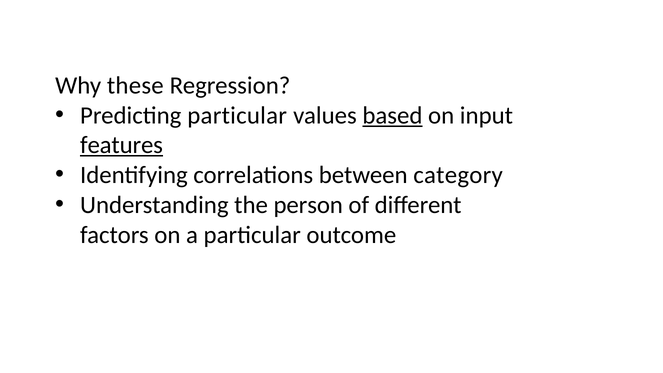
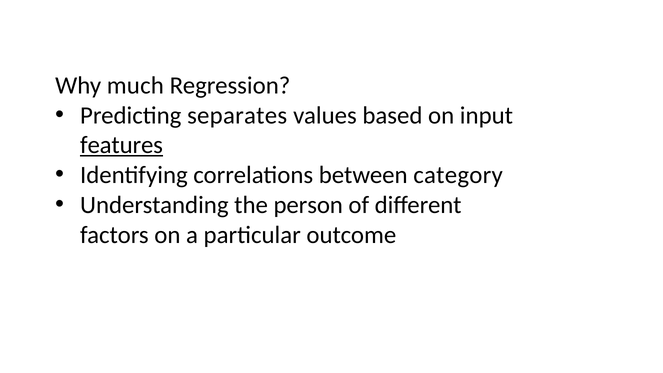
these: these -> much (135, 86)
Predicting particular: particular -> separates (237, 115)
based underline: present -> none (392, 115)
